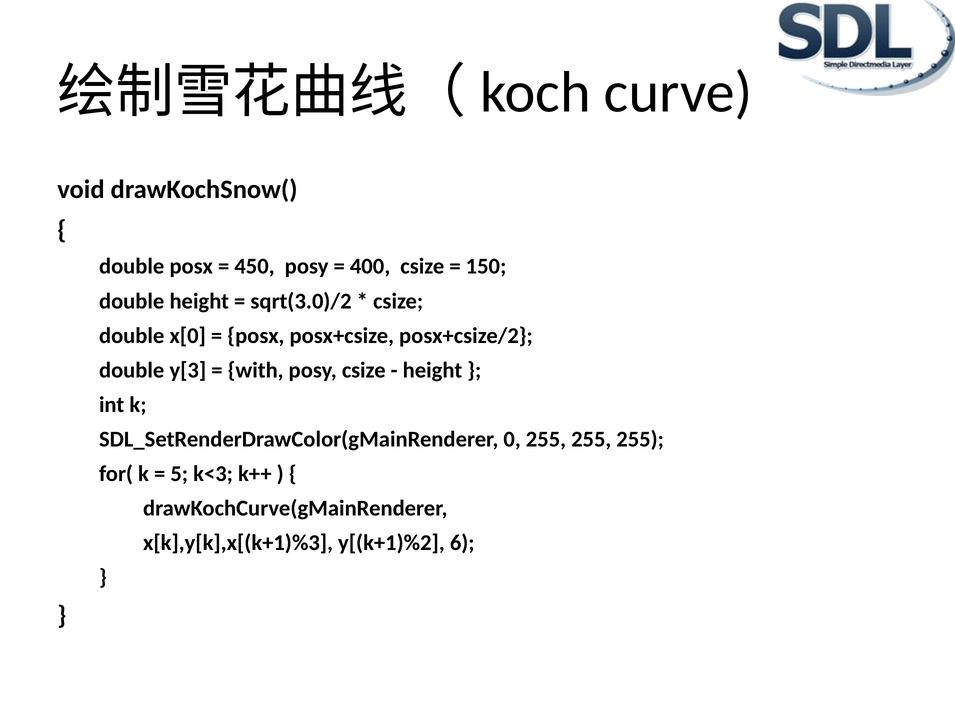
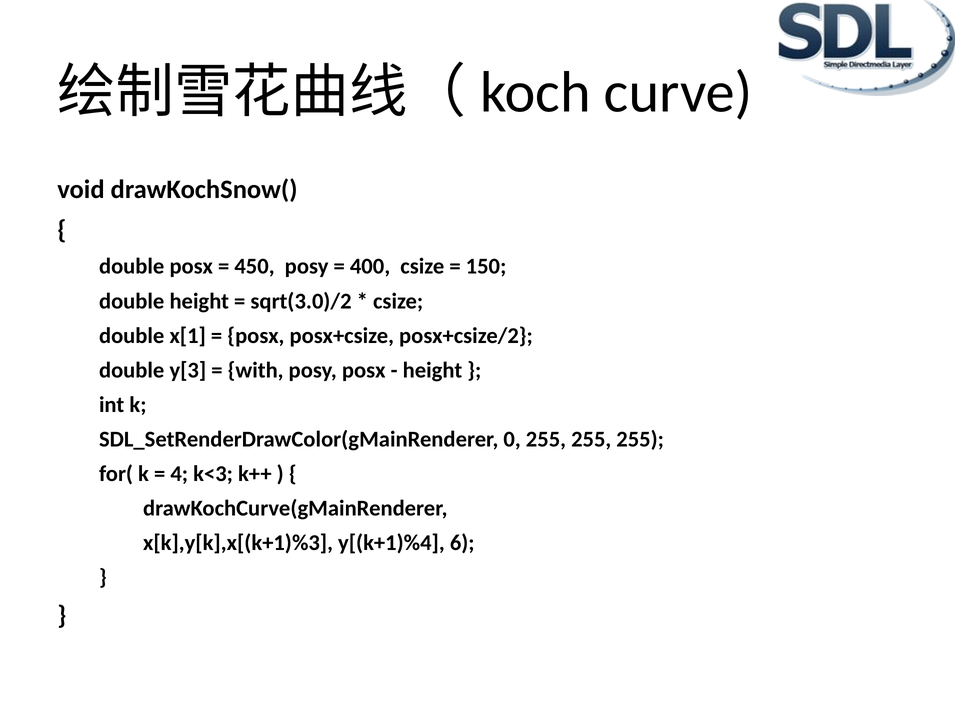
x[0: x[0 -> x[1 (188, 336)
posy csize: csize -> posx (364, 370)
5: 5 -> 4 (179, 474)
y[(k+1)%2: y[(k+1)%2 -> y[(k+1)%4 (391, 543)
